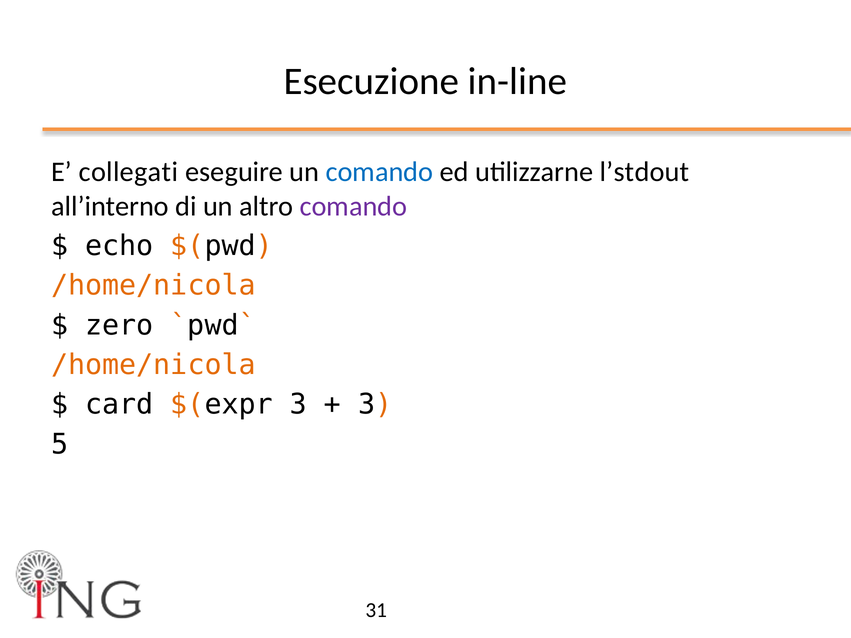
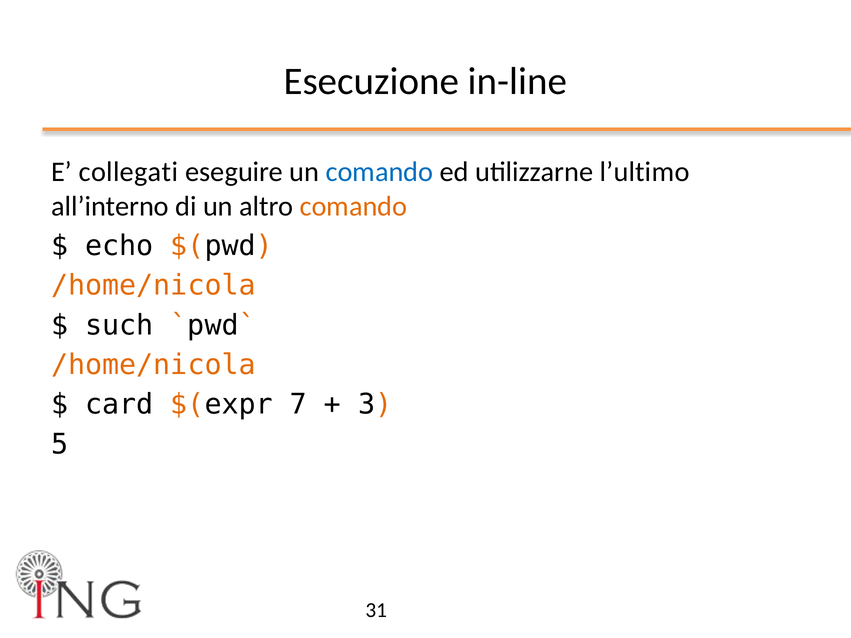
l’stdout: l’stdout -> l’ultimo (645, 172)
comando colour: purple -> orange (353, 206)
zero: zero -> such (119, 325)
$(expr 3: 3 -> 7 (298, 405)
